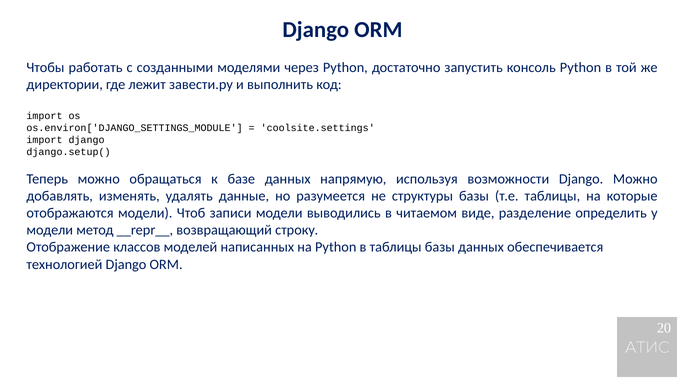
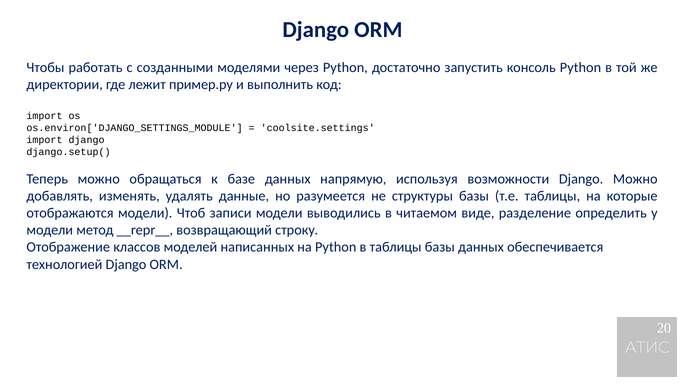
завести.py: завести.py -> пример.py (201, 85)
